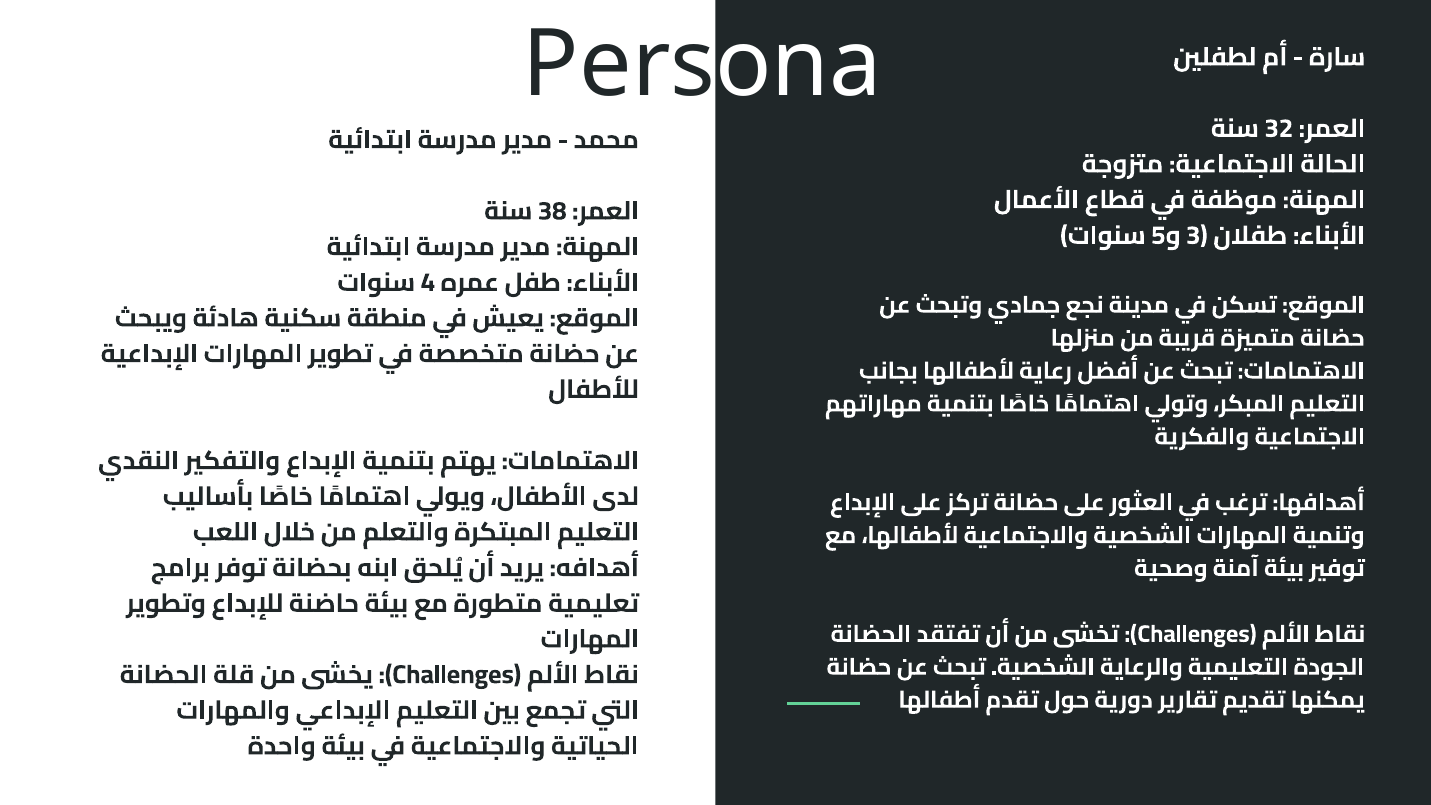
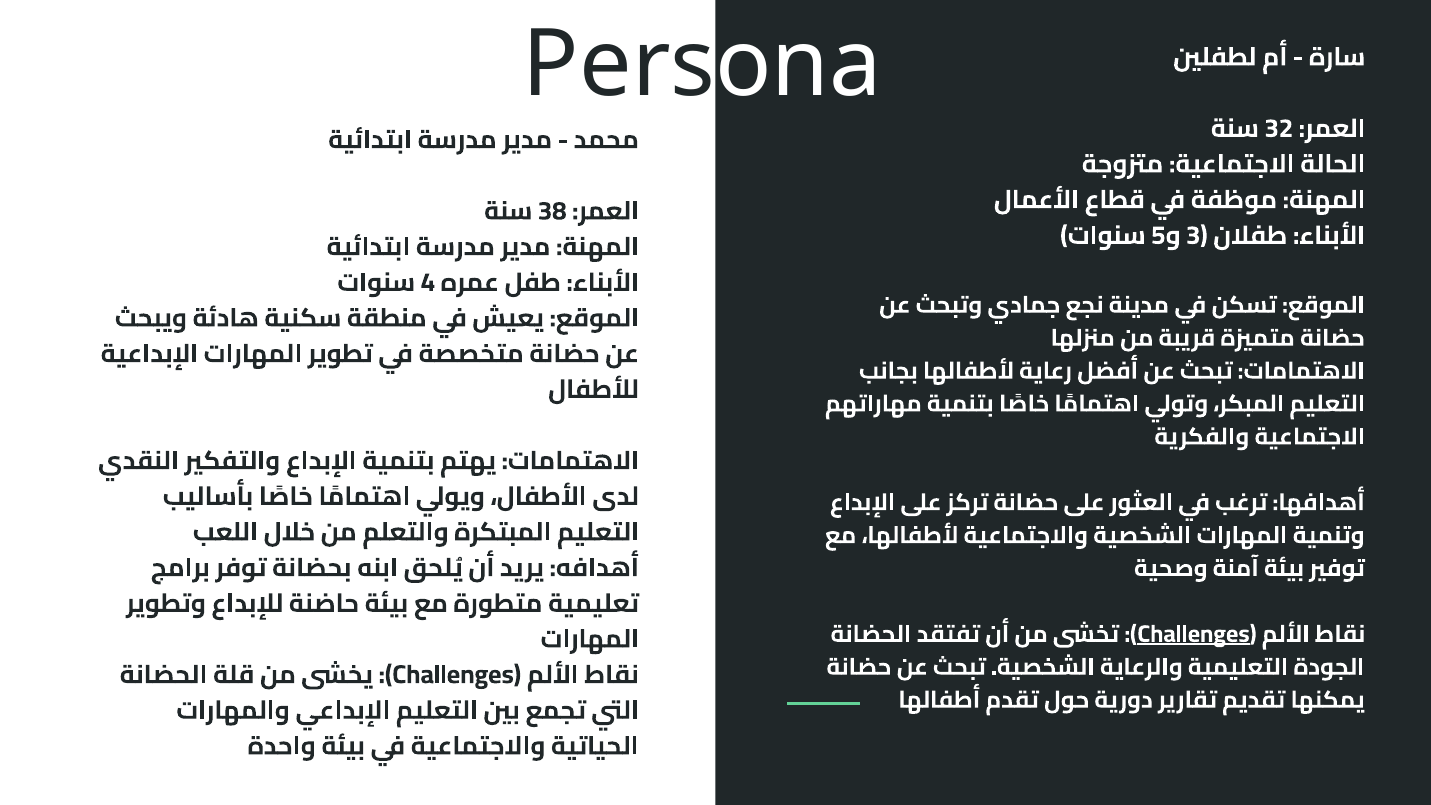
Challenges underline: none -> present (1194, 634)
